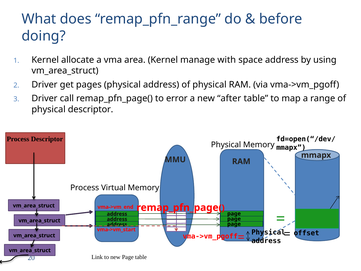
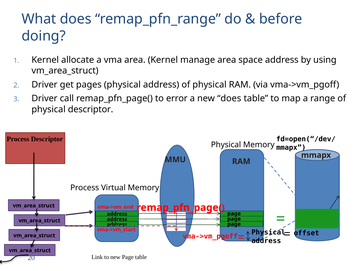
manage with: with -> area (227, 60)
new after: after -> does (229, 98)
